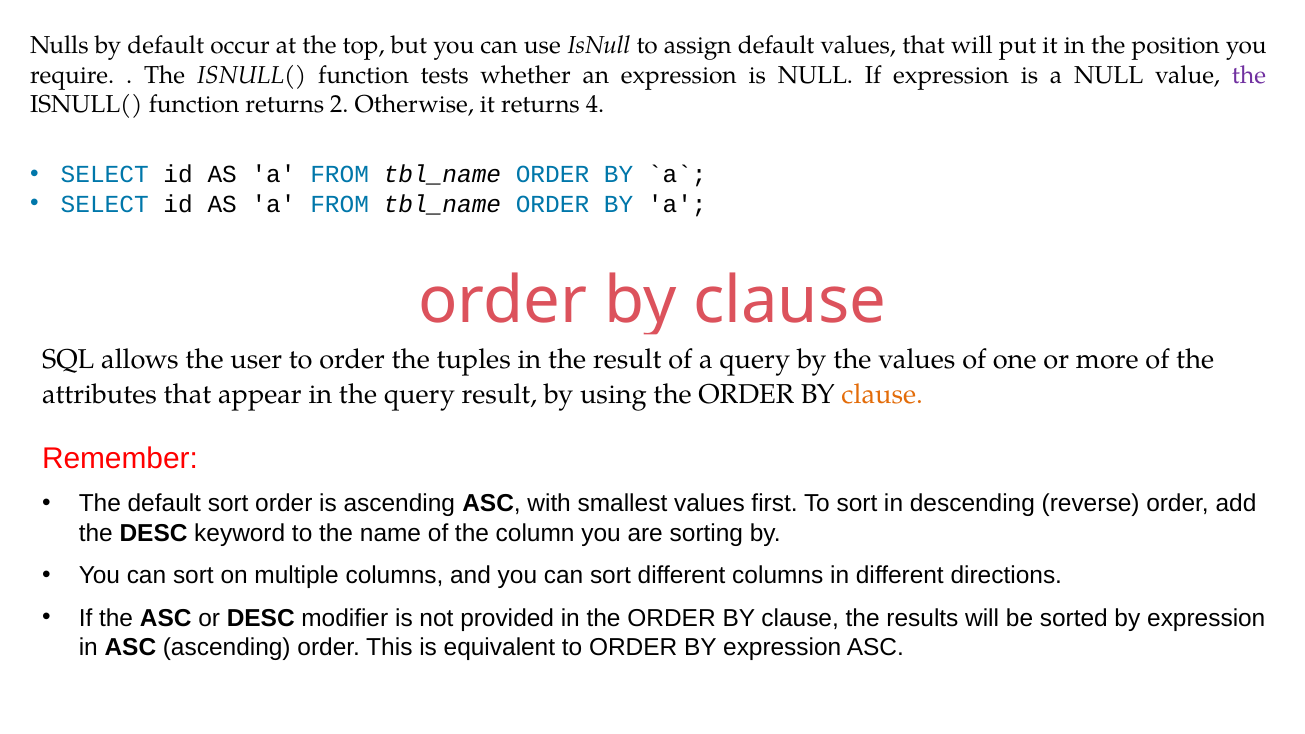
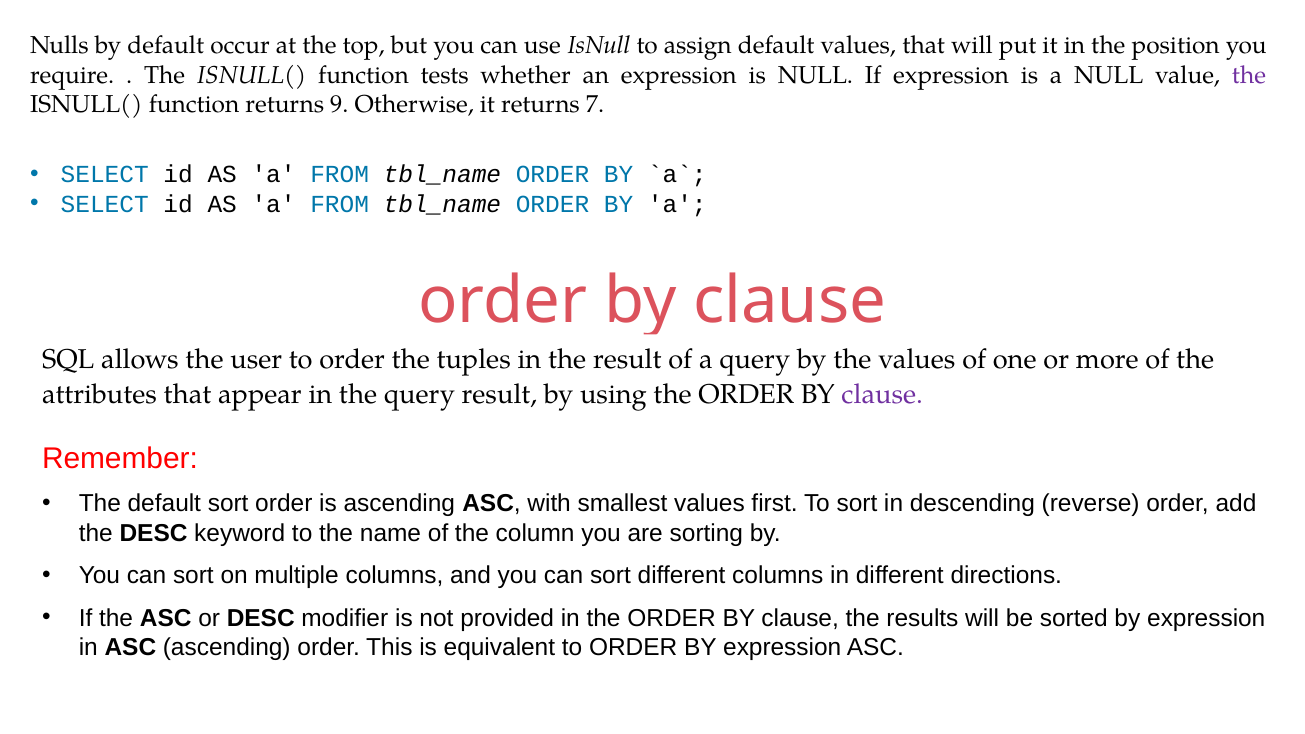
2: 2 -> 9 (339, 104)
4: 4 -> 7 (595, 104)
clause colour: orange -> purple (882, 395)
